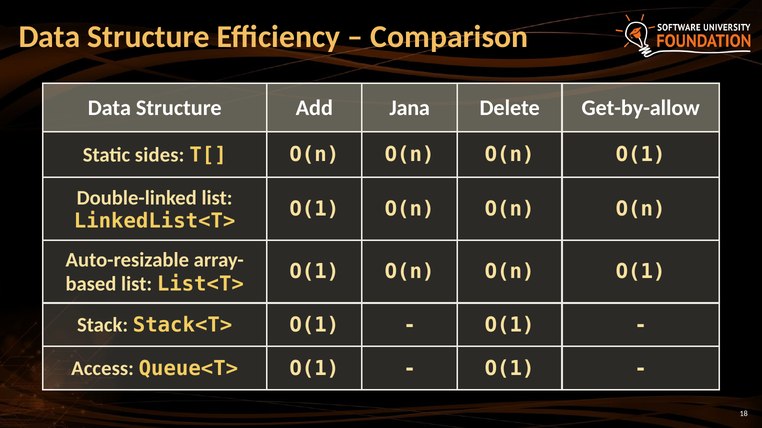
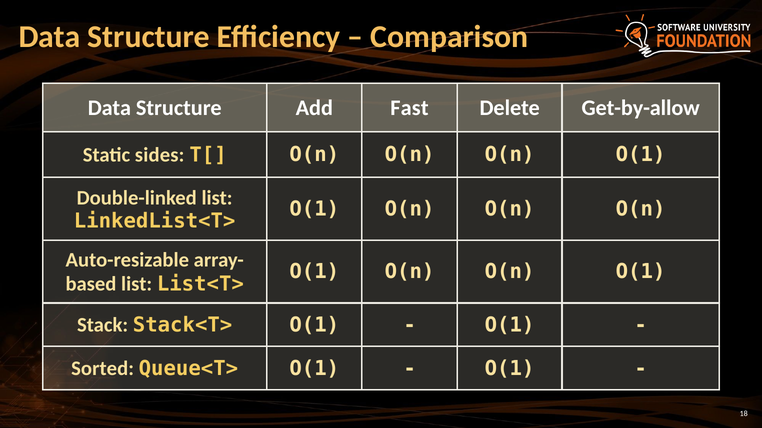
Jana: Jana -> Fast (409, 108)
Access: Access -> Sorted (103, 369)
